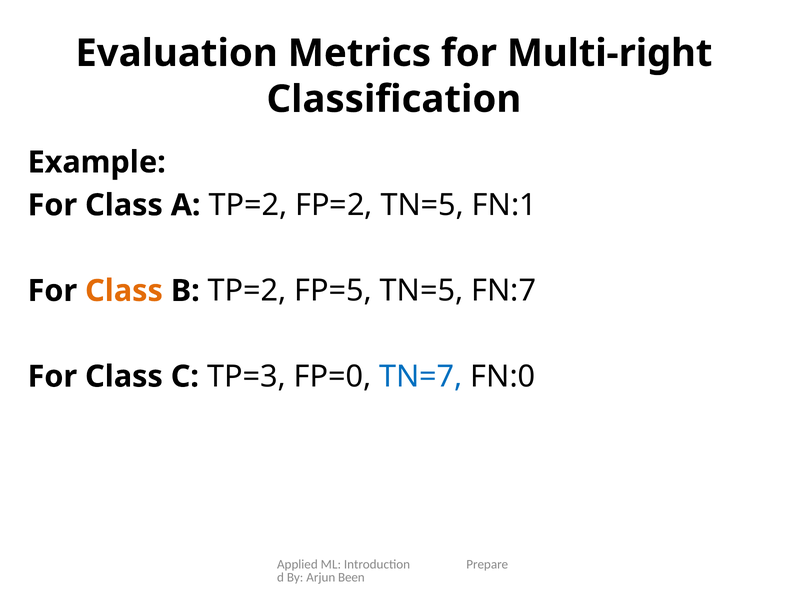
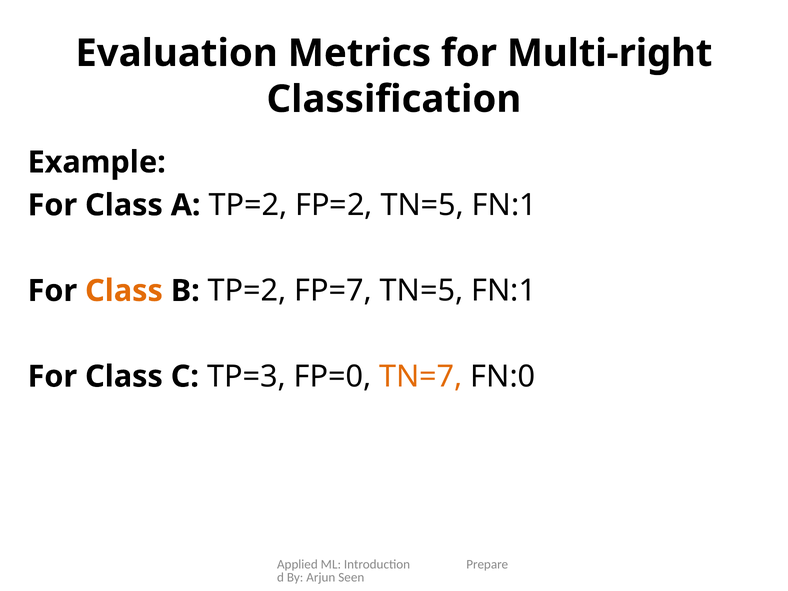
FP=5: FP=5 -> FP=7 (333, 291)
FN:7: FN:7 -> FN:1 (504, 291)
TN=7 colour: blue -> orange (421, 377)
Been: Been -> Seen (351, 577)
